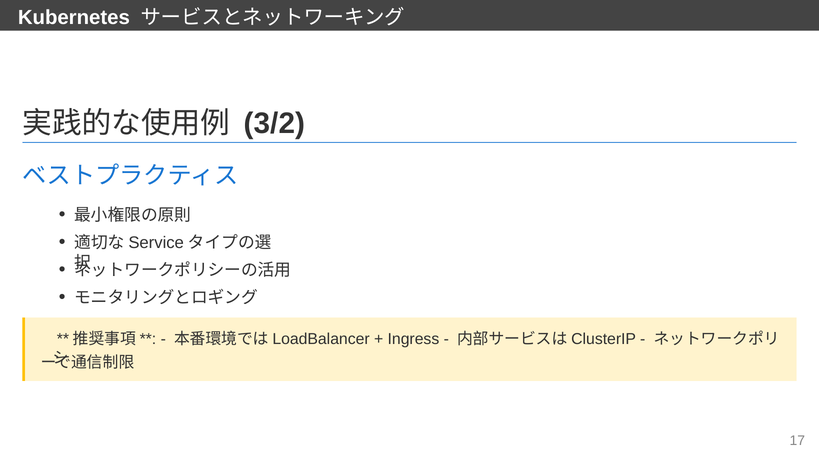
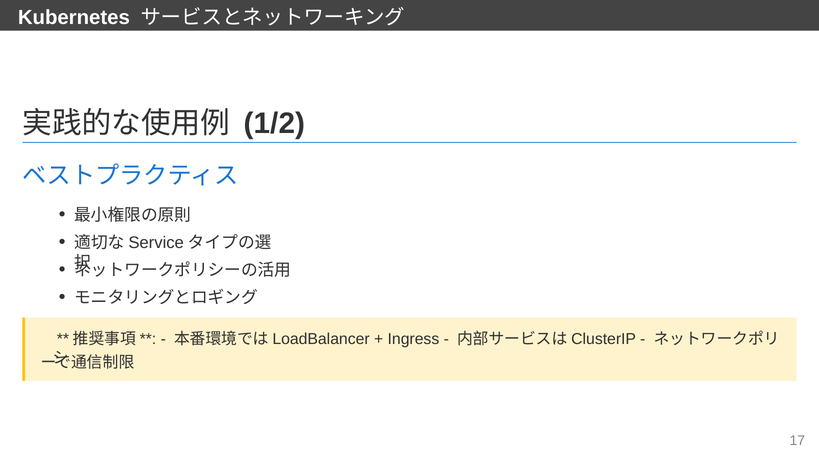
3/2: 3/2 -> 1/2 (274, 124)
